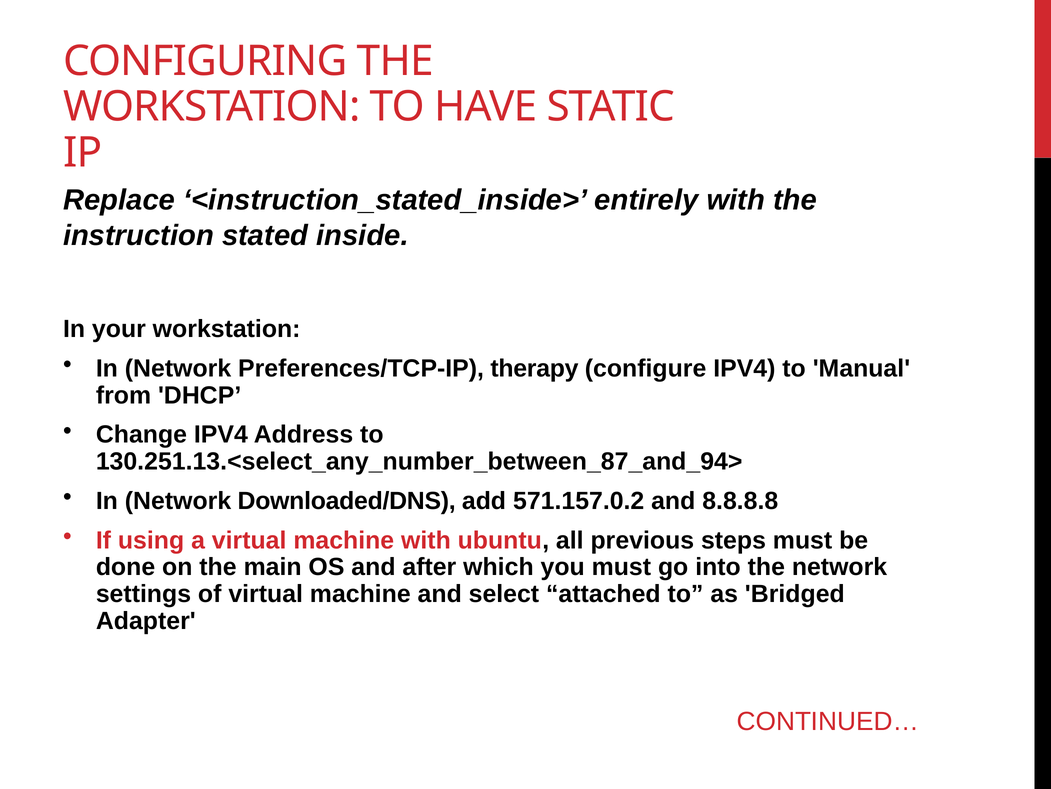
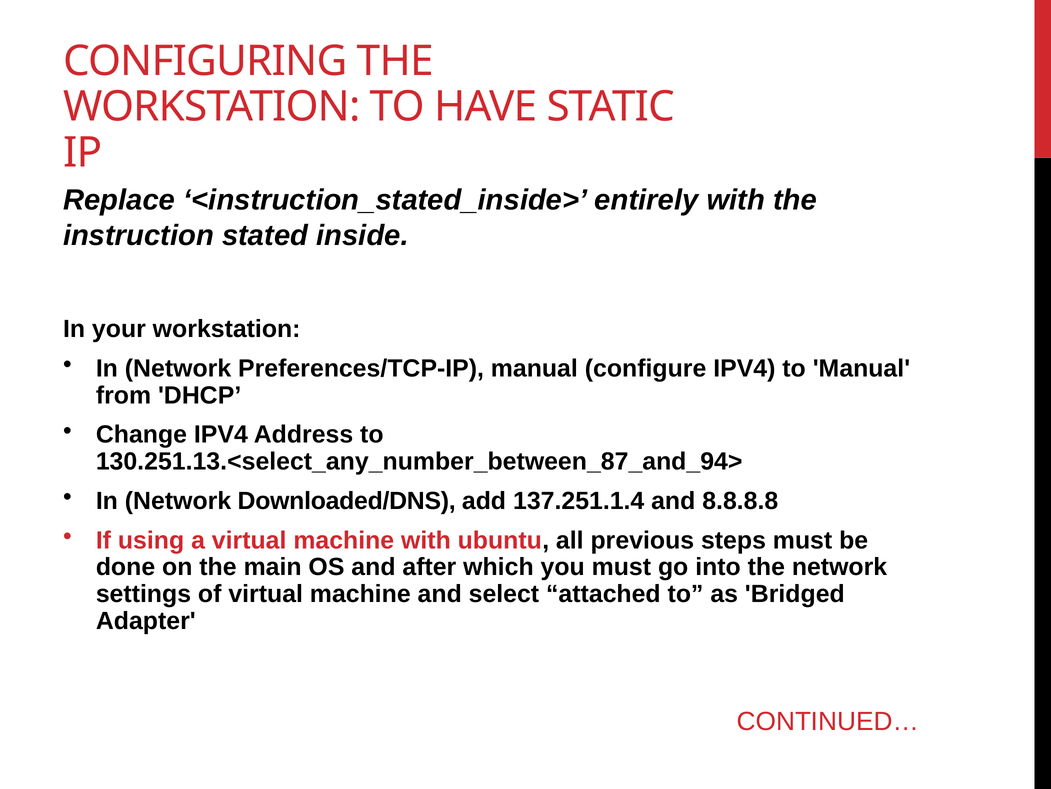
Preferences/TCP-IP therapy: therapy -> manual (534, 368)
571.157.0.2: 571.157.0.2 -> 137.251.1.4 (579, 501)
